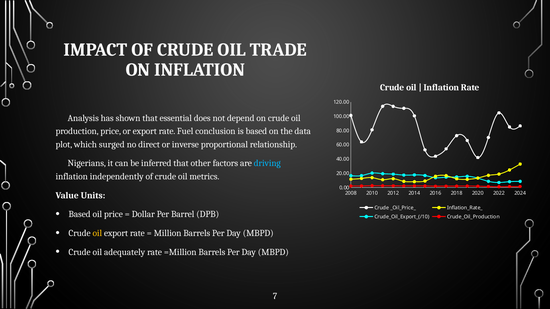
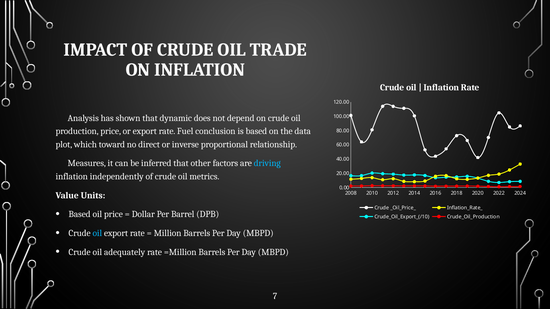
essential: essential -> dynamic (176, 118)
surged: surged -> toward (112, 145)
Nigerians: Nigerians -> Measures (87, 164)
oil colour: yellow -> light blue (97, 233)
